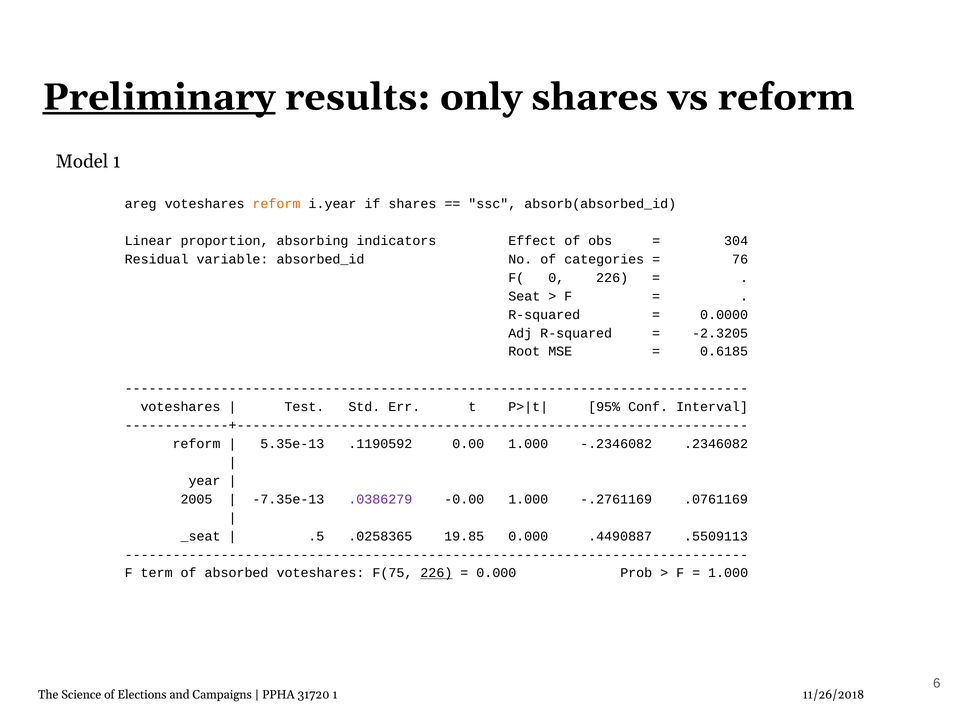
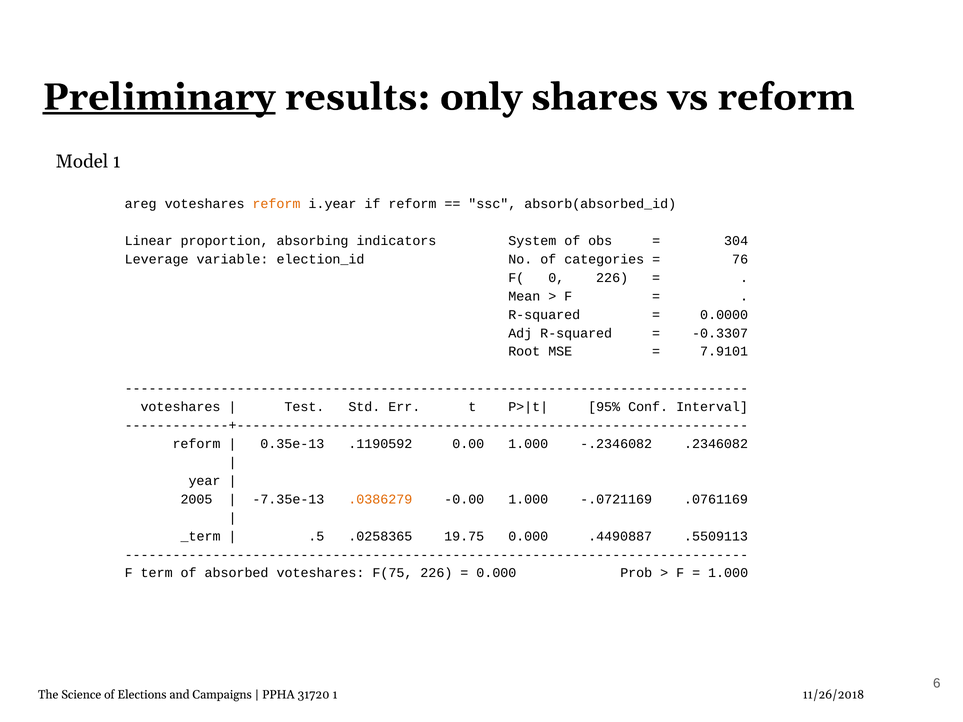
if shares: shares -> reform (412, 204)
Effect: Effect -> System (532, 241)
Residual: Residual -> Leverage (157, 259)
absorbed_id: absorbed_id -> election_id (321, 259)
Seat: Seat -> Mean (524, 296)
-2.3205: -2.3205 -> -0.3307 (720, 333)
0.6185: 0.6185 -> 7.9101 (724, 352)
5.35e-13: 5.35e-13 -> 0.35e-13 (292, 444)
.0386279 colour: purple -> orange (380, 499)
-.2761169: -.2761169 -> -.0721169 (616, 499)
_seat: _seat -> _term (201, 536)
19.85: 19.85 -> 19.75 (464, 536)
226 underline: present -> none (436, 573)
